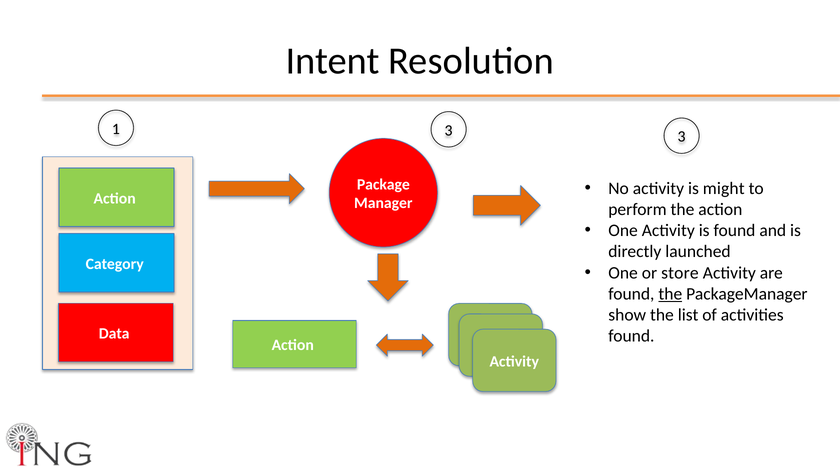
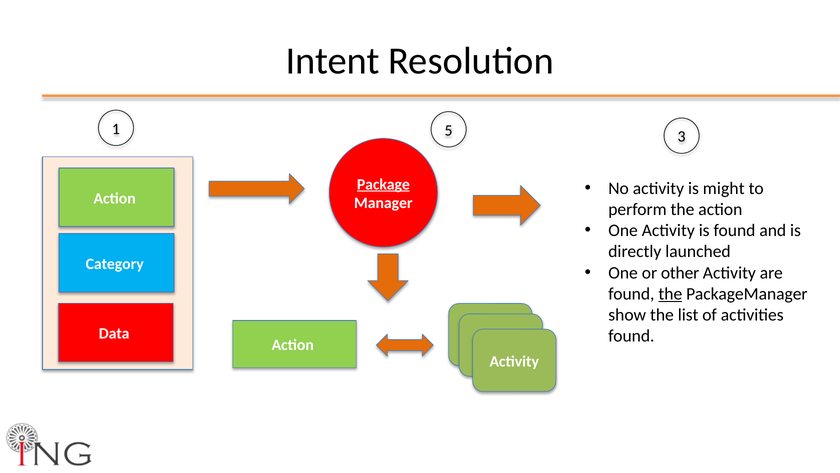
1 3: 3 -> 5 (449, 130)
Package underline: none -> present (383, 184)
store: store -> other (680, 272)
